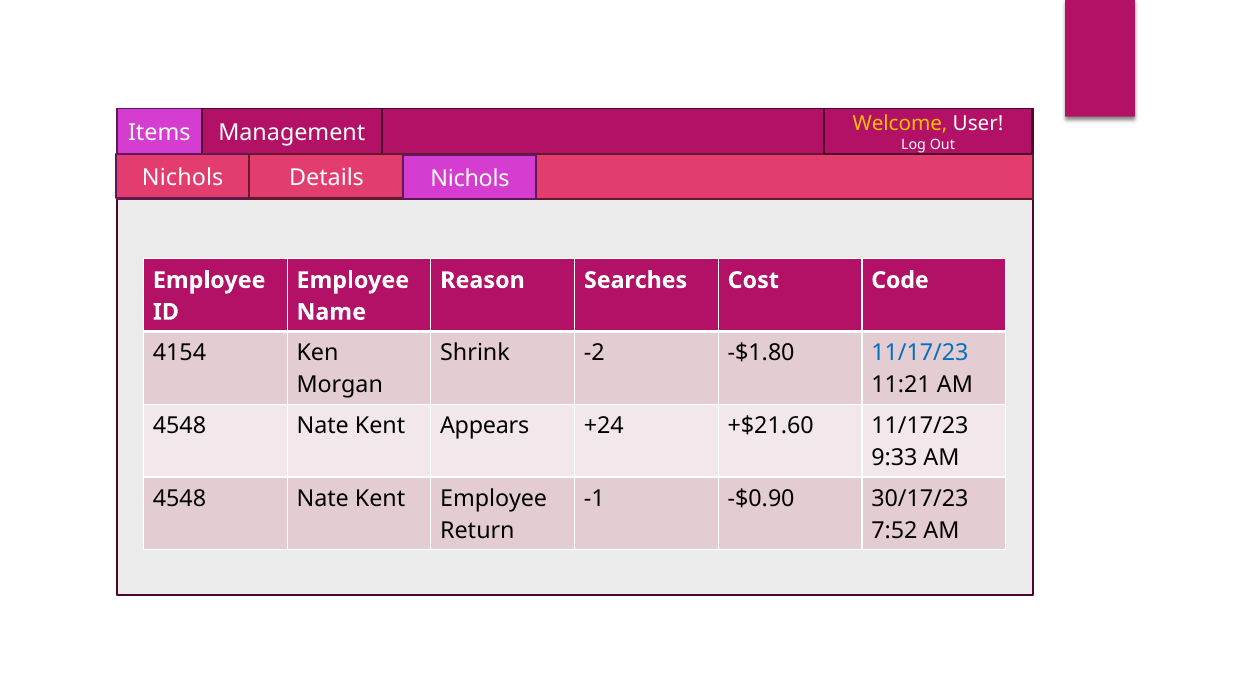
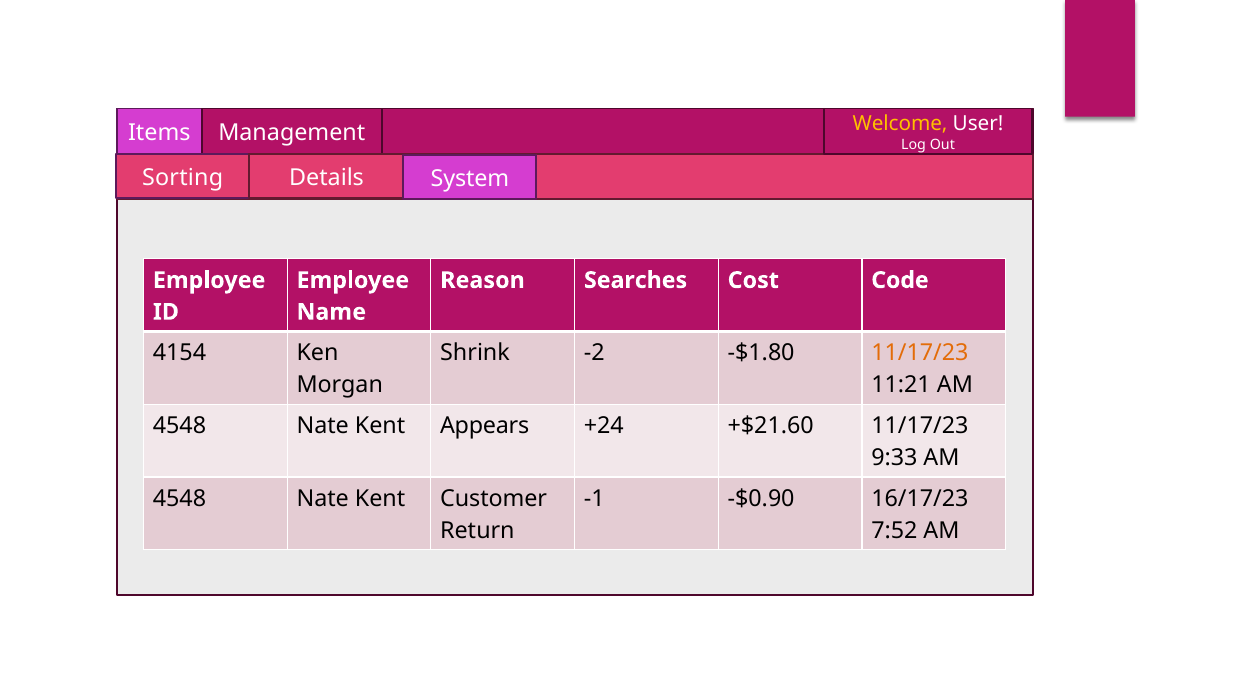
Nichols: Nichols -> Sorting (183, 178)
Details Nichols: Nichols -> System (470, 178)
11/17/23 colour: blue -> orange (920, 353)
Kent Employee: Employee -> Customer (494, 499)
30/17/23: 30/17/23 -> 16/17/23 (920, 499)
